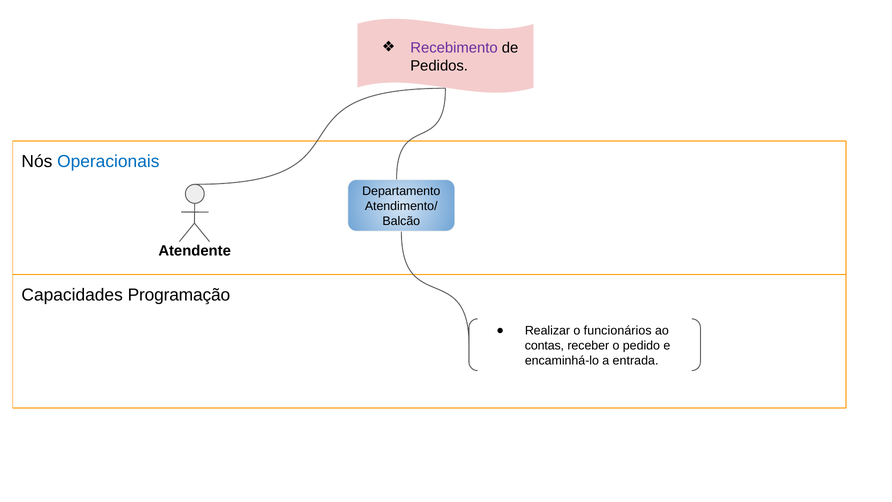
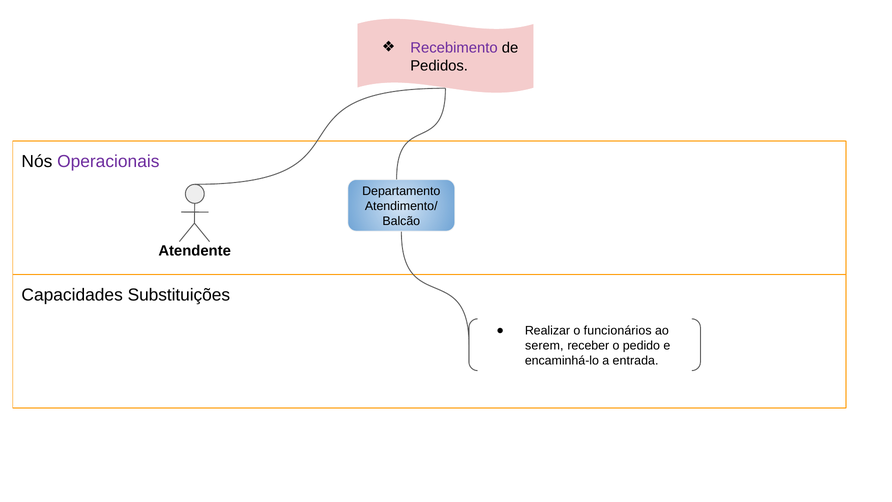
Operacionais colour: blue -> purple (108, 162)
Programação: Programação -> Substituições (179, 295)
contas: contas -> serem (544, 345)
